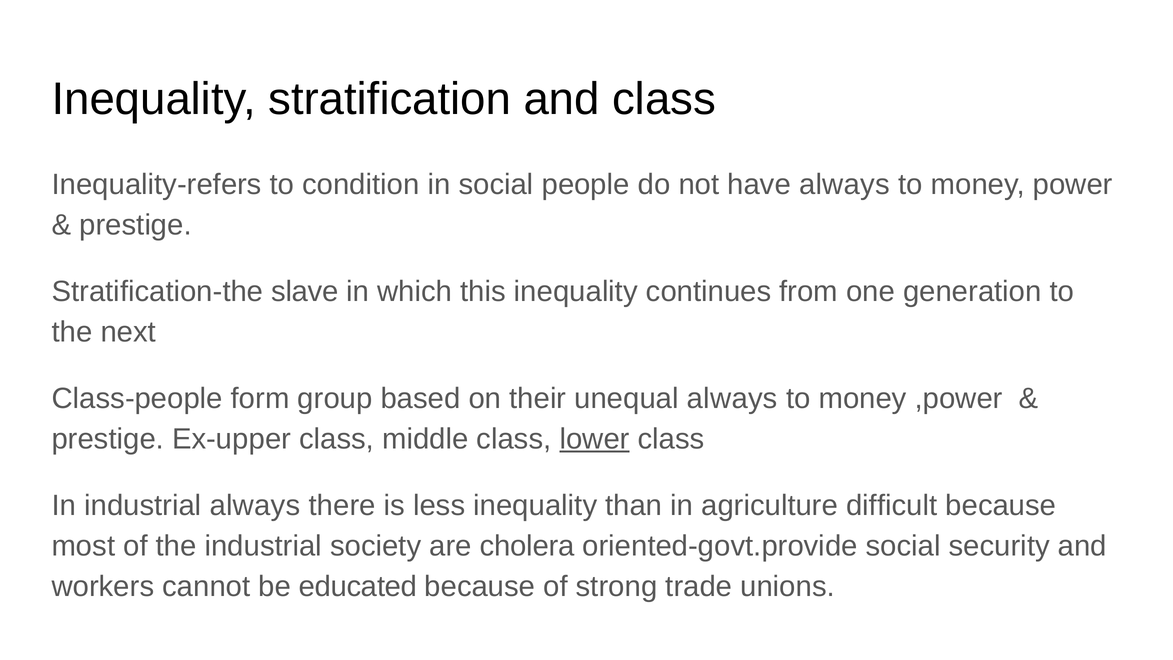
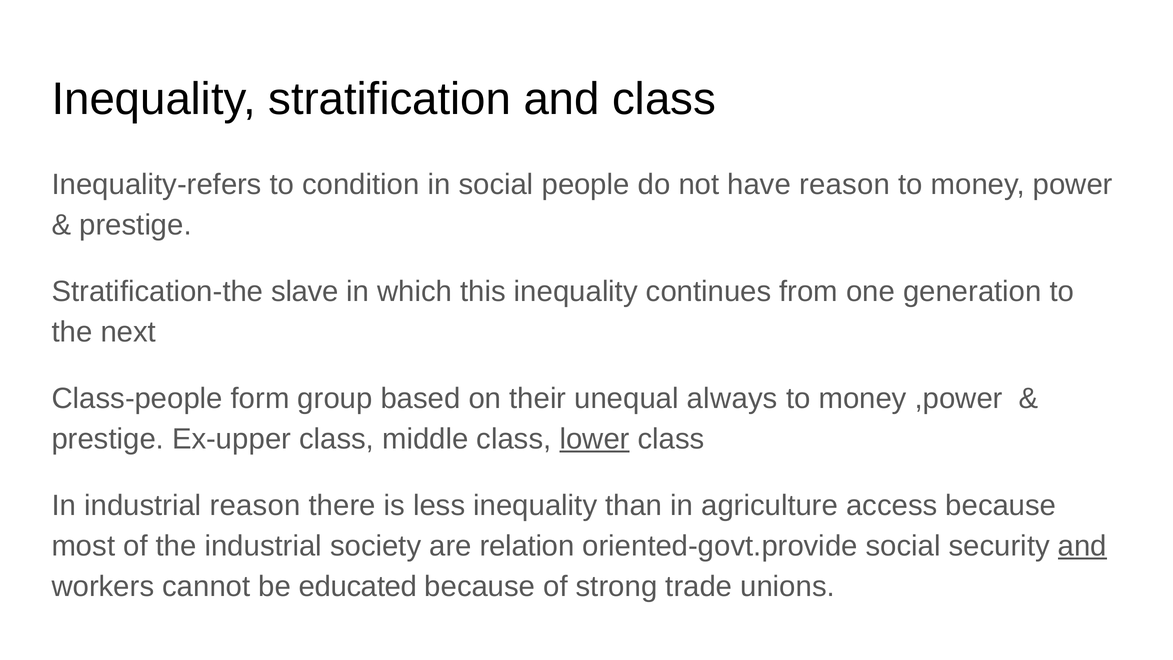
have always: always -> reason (844, 184)
industrial always: always -> reason (255, 505)
difficult: difficult -> access (892, 505)
cholera: cholera -> relation (527, 546)
and underline: none -> present (1082, 546)
